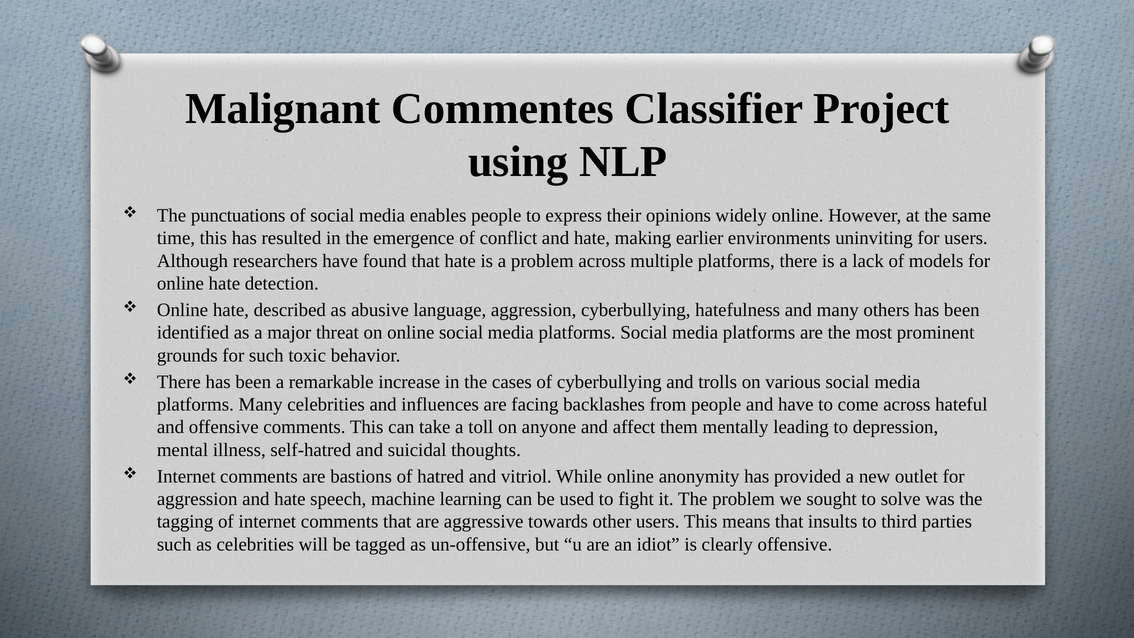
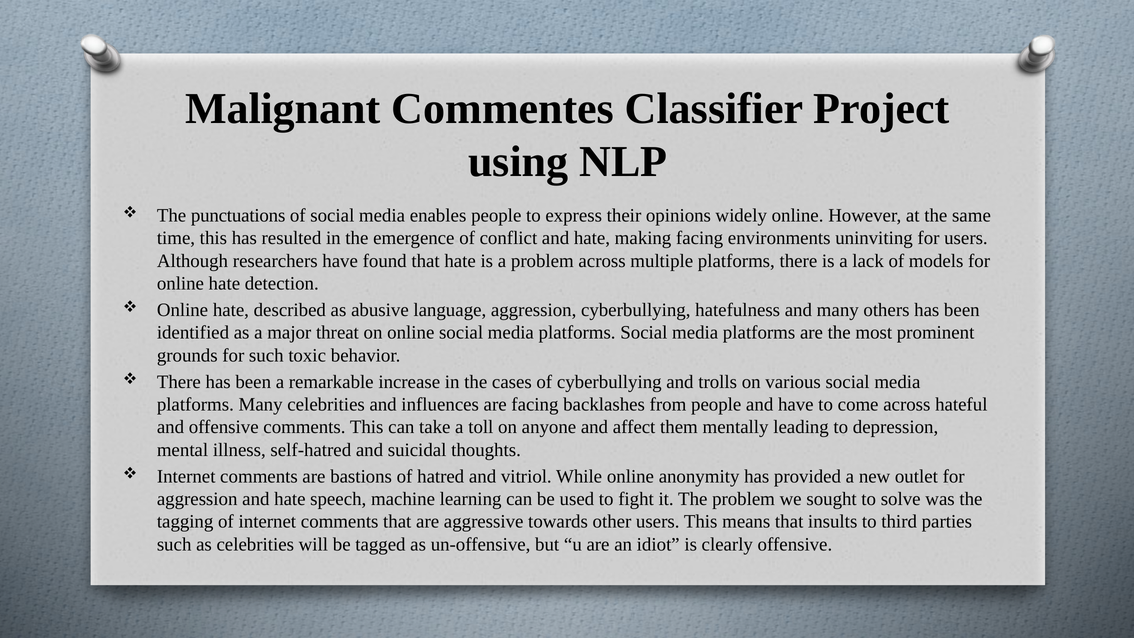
making earlier: earlier -> facing (700, 238)
